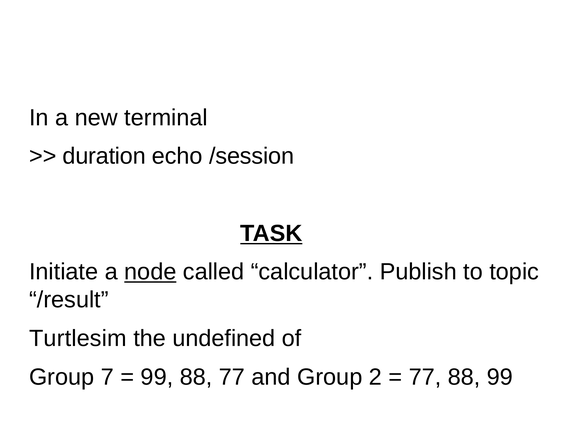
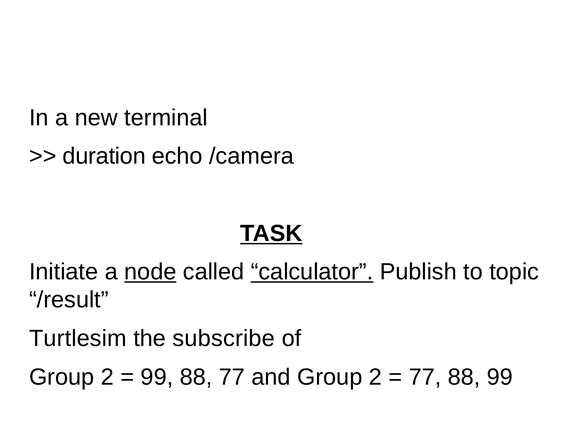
/session: /session -> /camera (252, 156)
calculator underline: none -> present (312, 272)
undefined: undefined -> subscribe (224, 339)
7: 7 -> 2 (107, 377)
